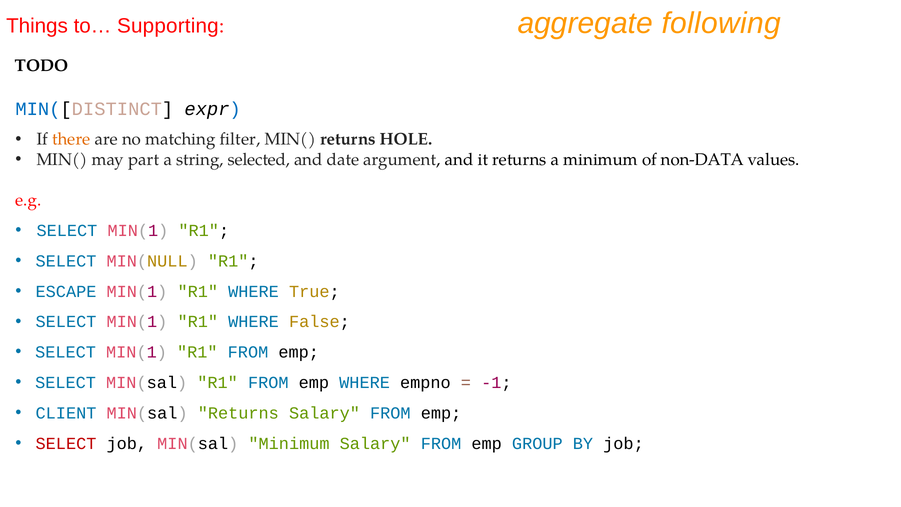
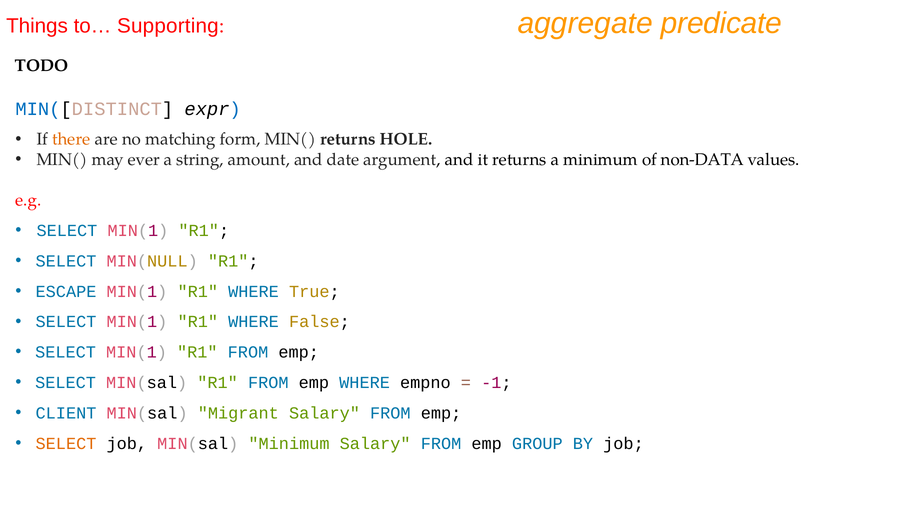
following: following -> predicate (721, 23)
filter: filter -> form (240, 139)
part: part -> ever (144, 160)
selected: selected -> amount (259, 160)
MIN(sal Returns: Returns -> Migrant (238, 413)
SELECT colour: red -> orange (66, 443)
